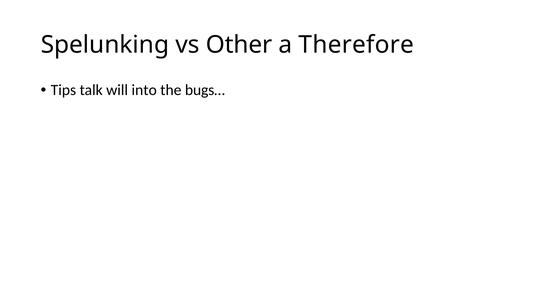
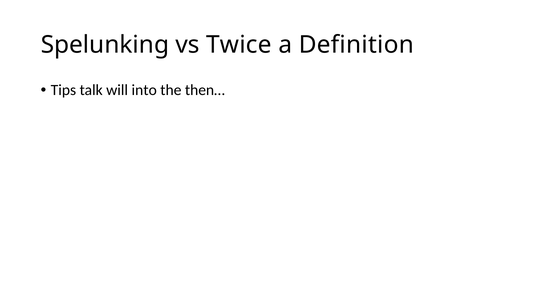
Other: Other -> Twice (239, 45)
Therefore: Therefore -> Definition (356, 45)
bugs…: bugs… -> then… (205, 90)
